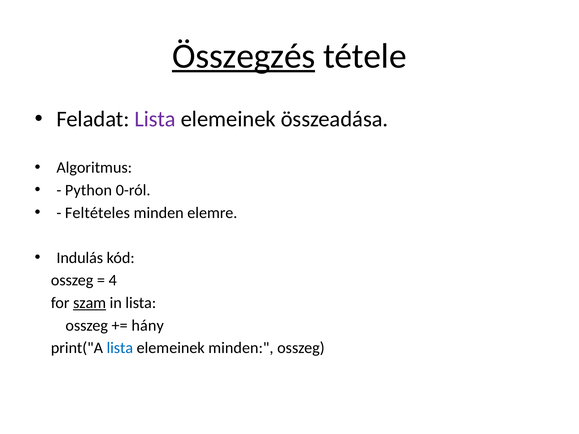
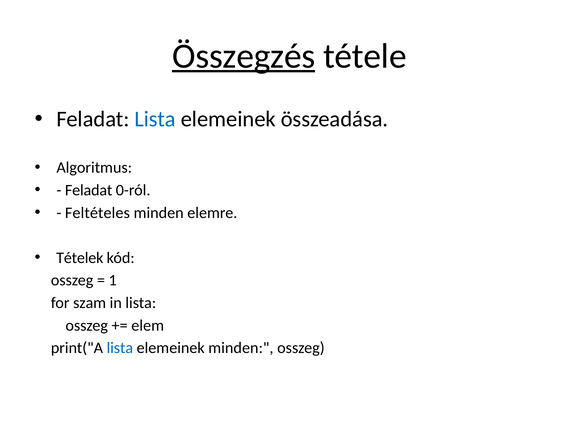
Lista colour: purple -> blue (155, 119)
Python: Python -> Feladat (89, 190)
Indulás: Indulás -> Tételek (80, 258)
4: 4 -> 1 (113, 280)
szam underline: present -> none (90, 303)
hány: hány -> elem (148, 326)
